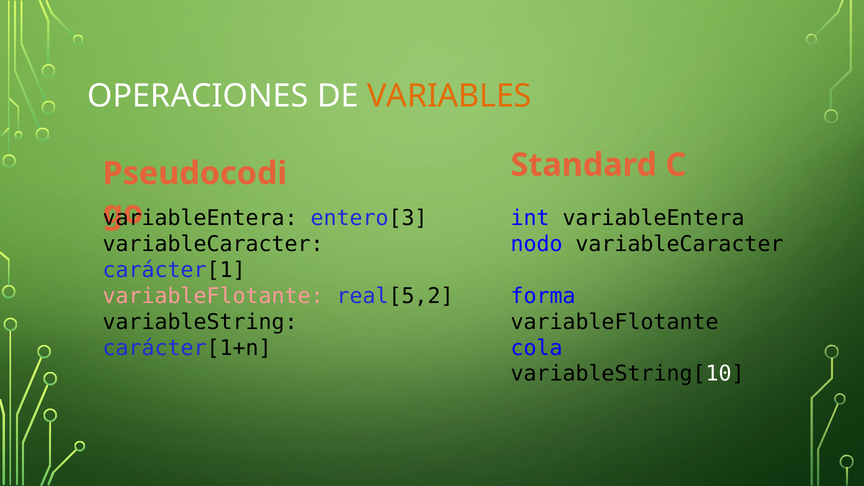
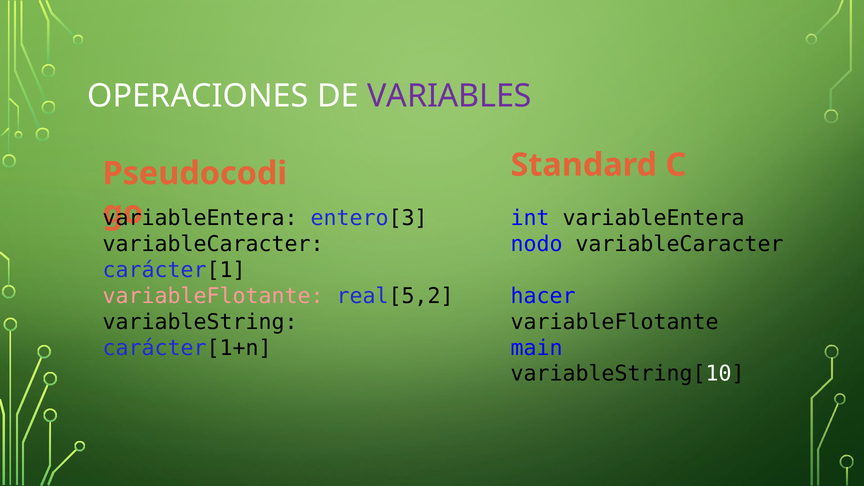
VARIABLES colour: orange -> purple (449, 96)
forma: forma -> hacer (543, 296)
cola: cola -> main (537, 348)
